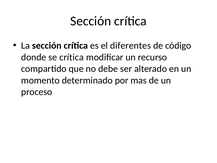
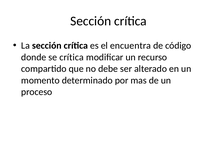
diferentes: diferentes -> encuentra (131, 46)
